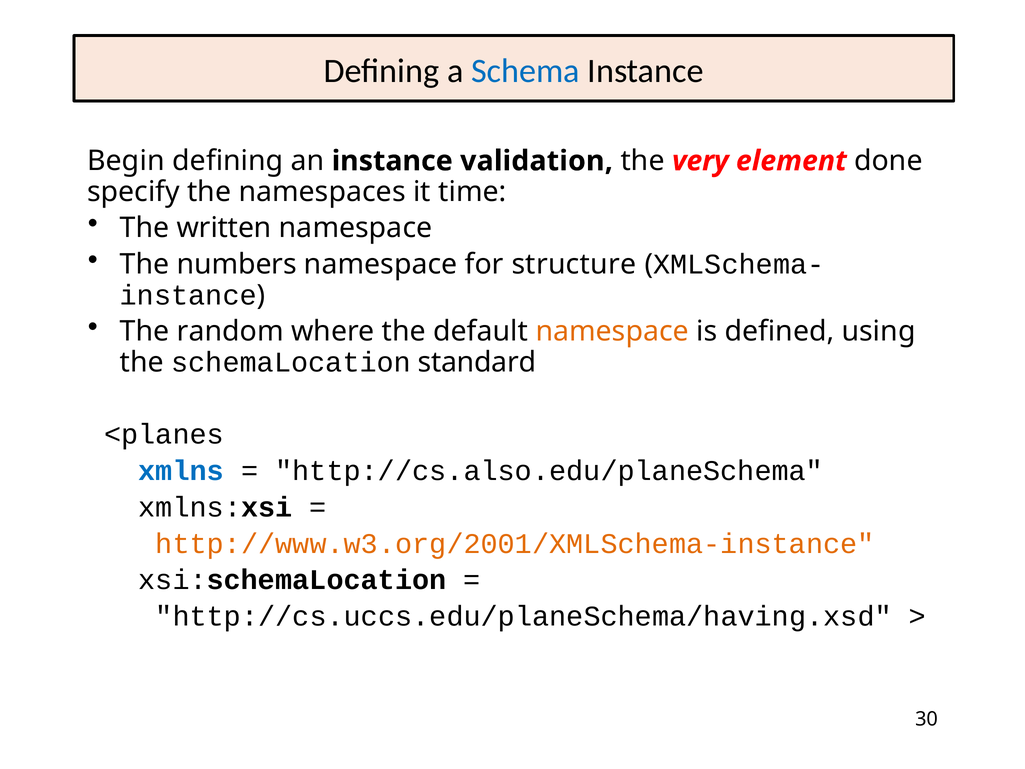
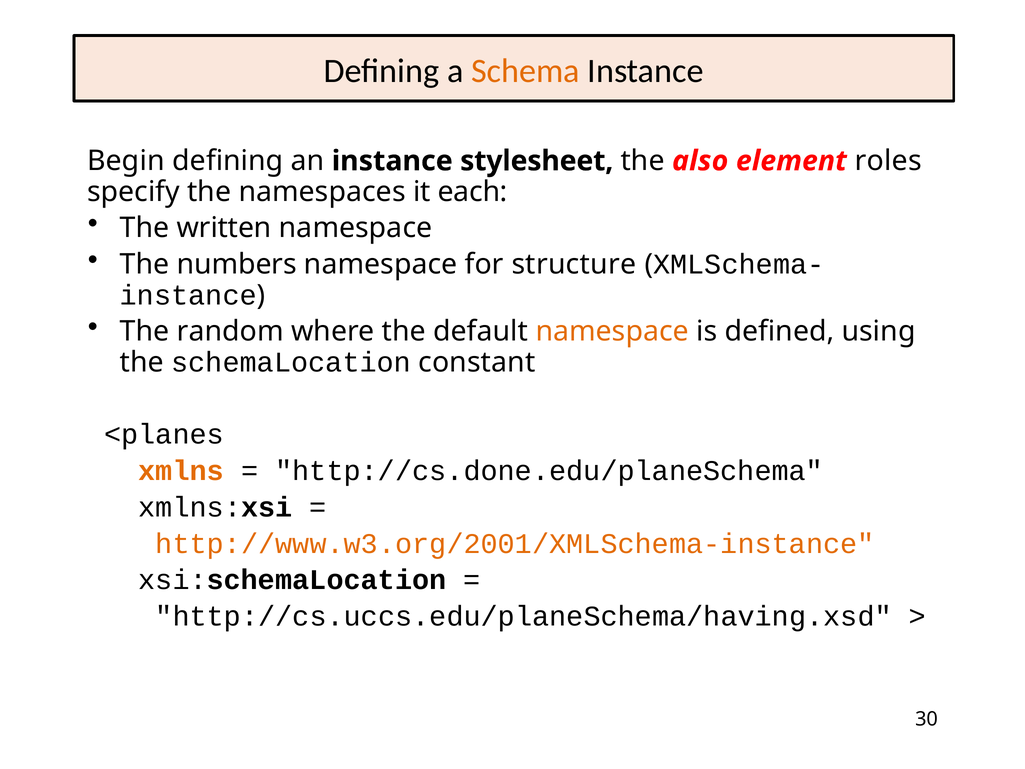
Schema colour: blue -> orange (525, 71)
validation: validation -> stylesheet (537, 161)
very: very -> also (700, 161)
done: done -> roles (888, 161)
time: time -> each (473, 192)
standard: standard -> constant (477, 362)
xmlns colour: blue -> orange (181, 471)
http://cs.also.edu/planeSchema: http://cs.also.edu/planeSchema -> http://cs.done.edu/planeSchema (549, 471)
